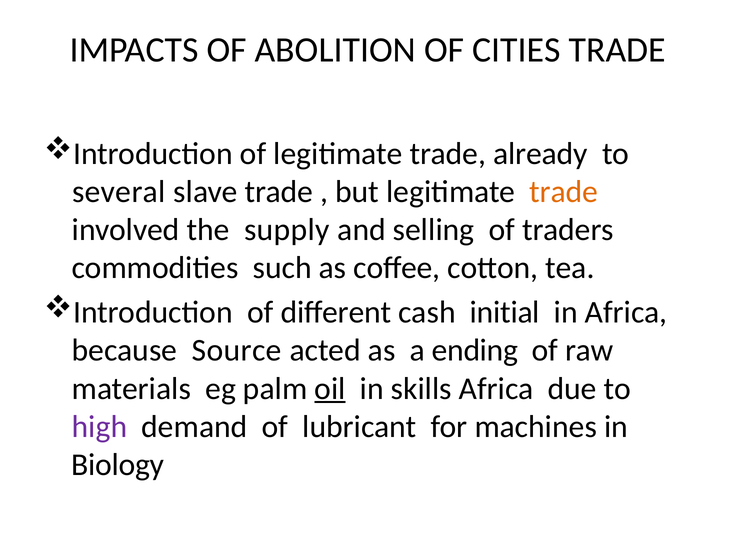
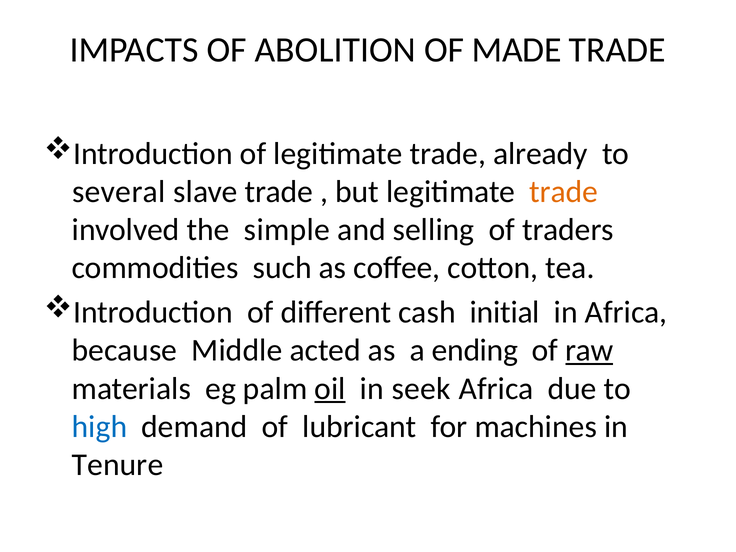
CITIES: CITIES -> MADE (517, 50)
supply: supply -> simple (287, 230)
Source: Source -> Middle (237, 350)
raw underline: none -> present (589, 350)
skills: skills -> seek (421, 389)
high colour: purple -> blue (99, 427)
Biology: Biology -> Tenure (118, 465)
